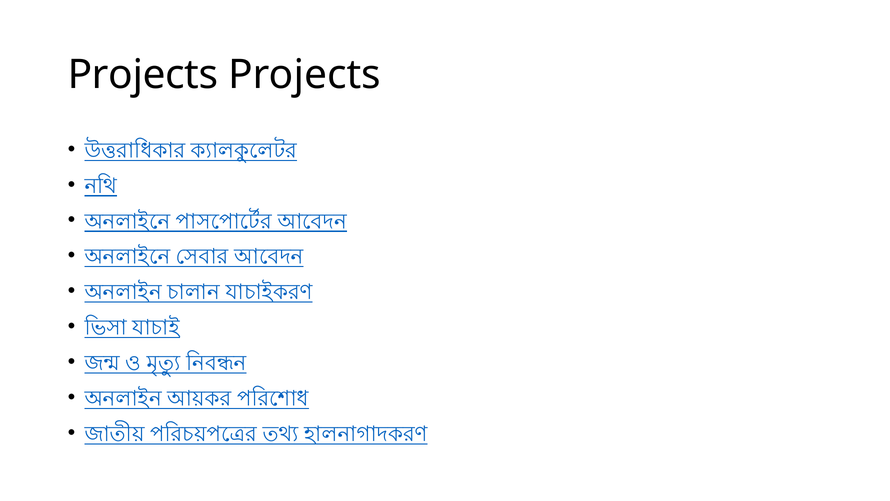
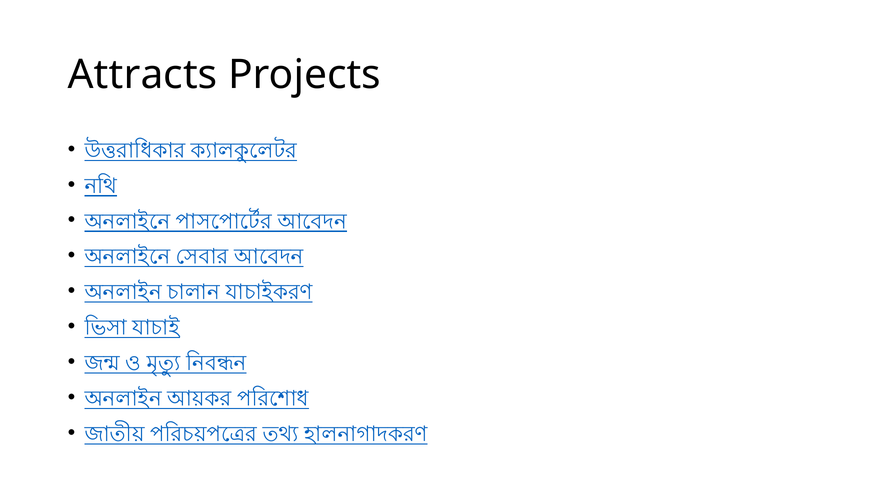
Projects: Projects -> Attracts (143, 75)
